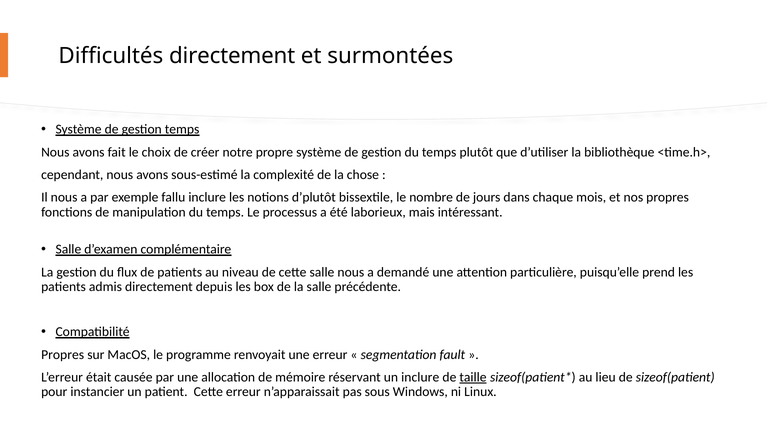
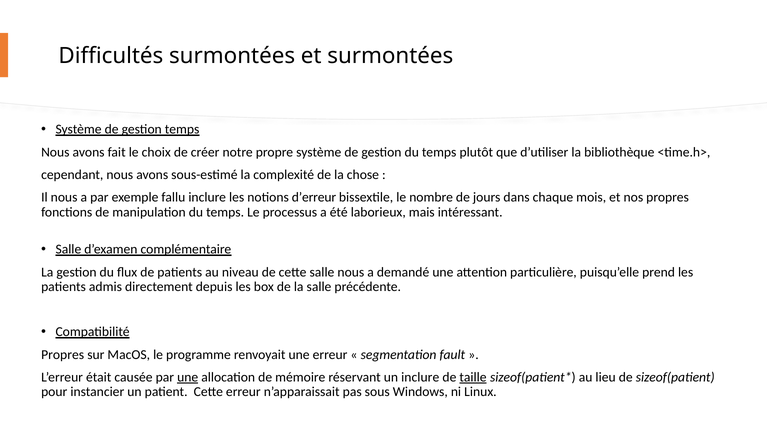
Difficultés directement: directement -> surmontées (232, 56)
d’plutôt: d’plutôt -> d’erreur (314, 198)
une underline: none -> present (188, 378)
